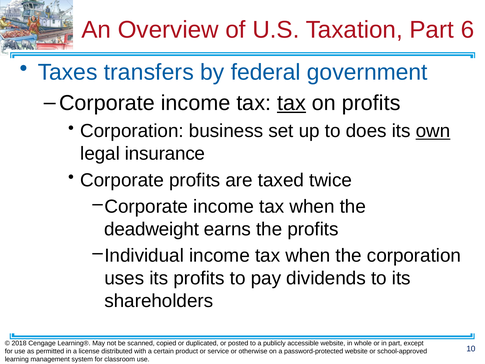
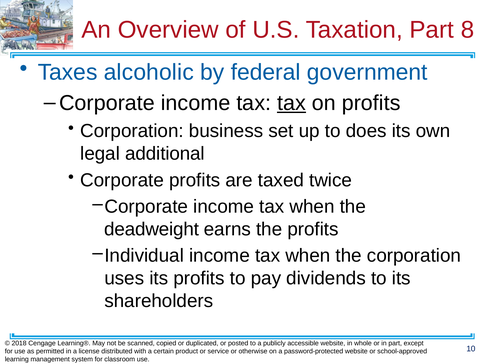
6: 6 -> 8 (467, 30)
transfers: transfers -> alcoholic (149, 72)
own underline: present -> none (433, 131)
insurance: insurance -> additional (165, 154)
